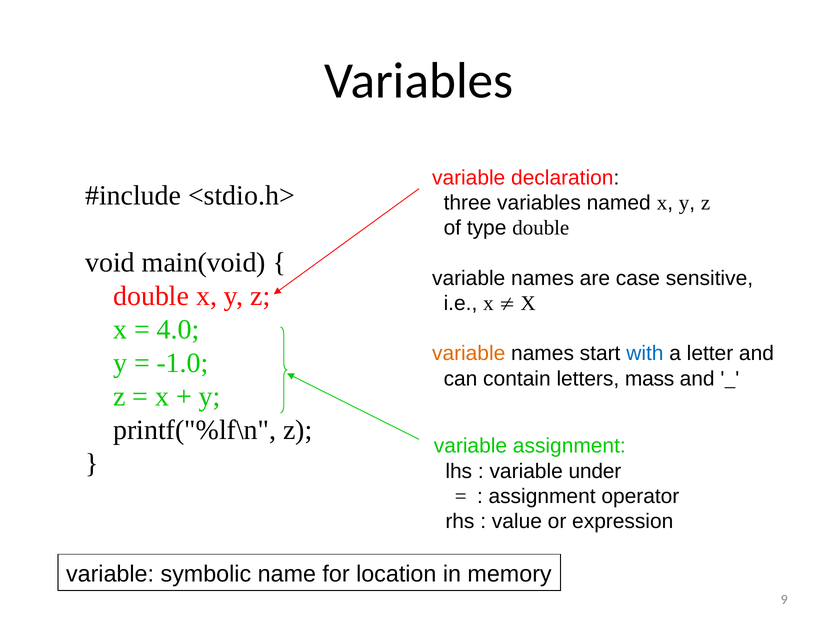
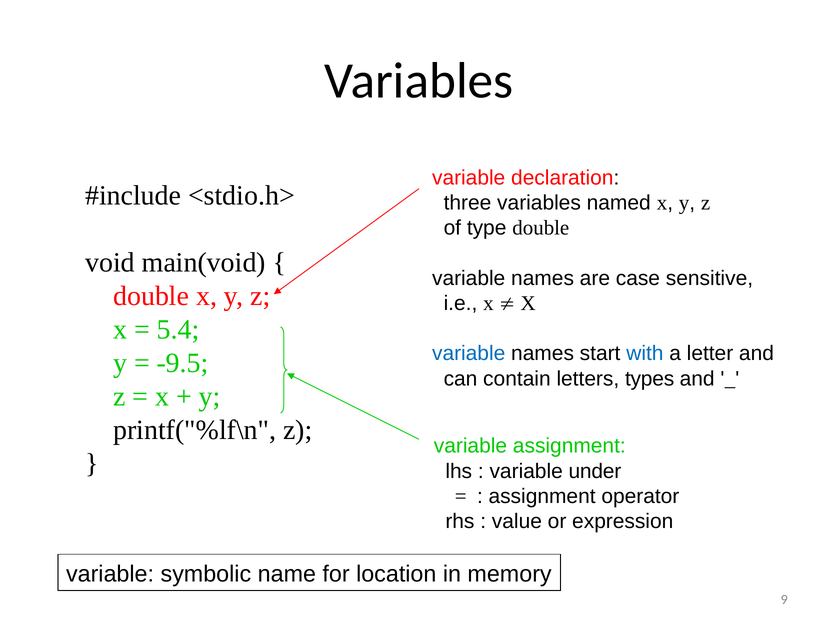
4.0: 4.0 -> 5.4 (178, 330)
variable colour: orange -> blue (469, 354)
-1.0: -1.0 -> -9.5 (183, 363)
mass: mass -> types (650, 379)
